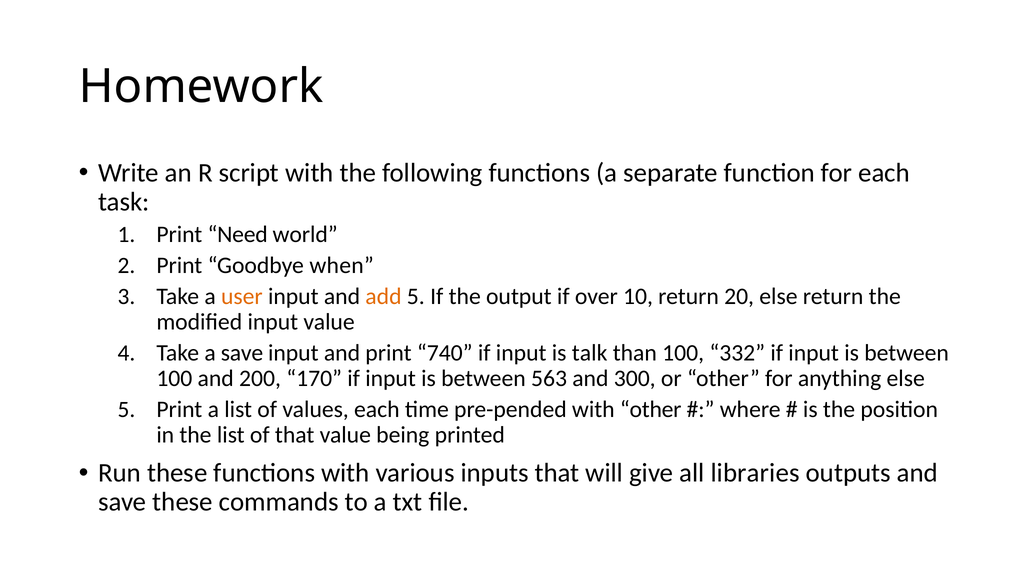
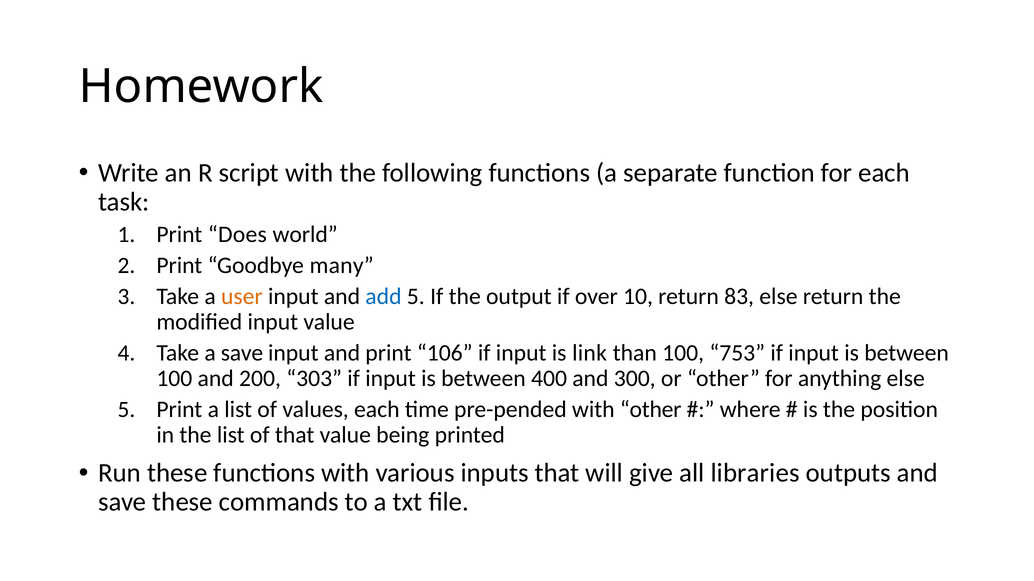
Need: Need -> Does (237, 235)
when: when -> many (342, 266)
add colour: orange -> blue (383, 297)
20: 20 -> 83 (739, 297)
740: 740 -> 106 (445, 353)
talk: talk -> link (590, 353)
332: 332 -> 753 (737, 353)
170: 170 -> 303 (314, 379)
563: 563 -> 400 (549, 379)
